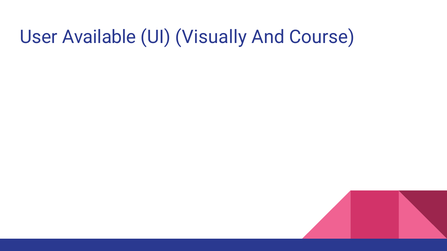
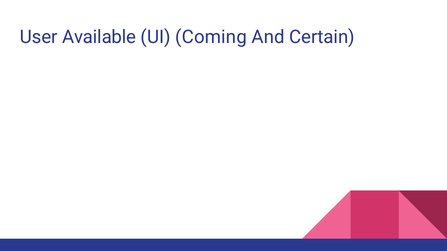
Visually: Visually -> Coming (211, 37)
Course: Course -> Certain (322, 37)
